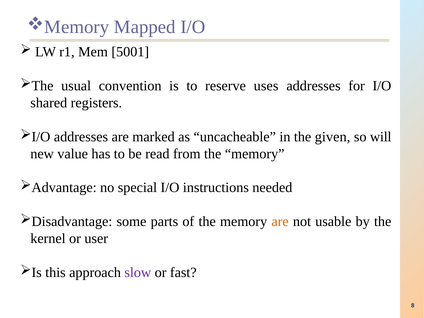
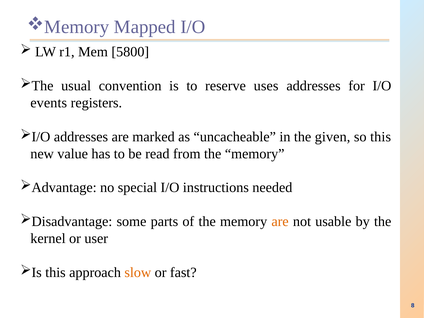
5001: 5001 -> 5800 (130, 52)
shared: shared -> events (49, 103)
so will: will -> this (381, 137)
slow colour: purple -> orange (138, 272)
